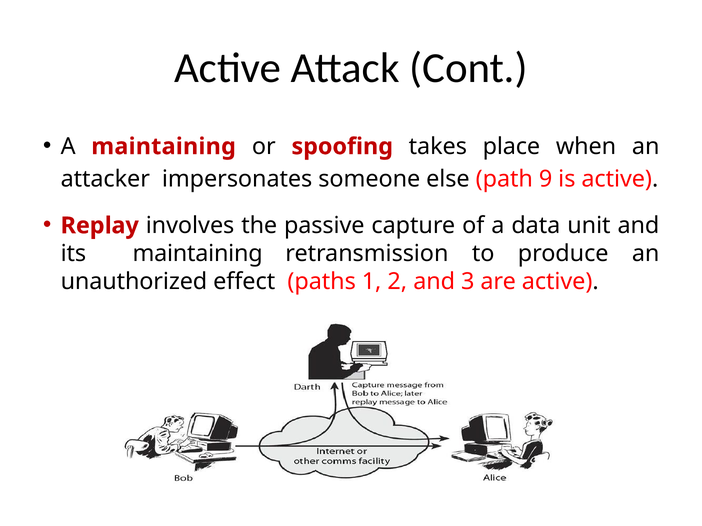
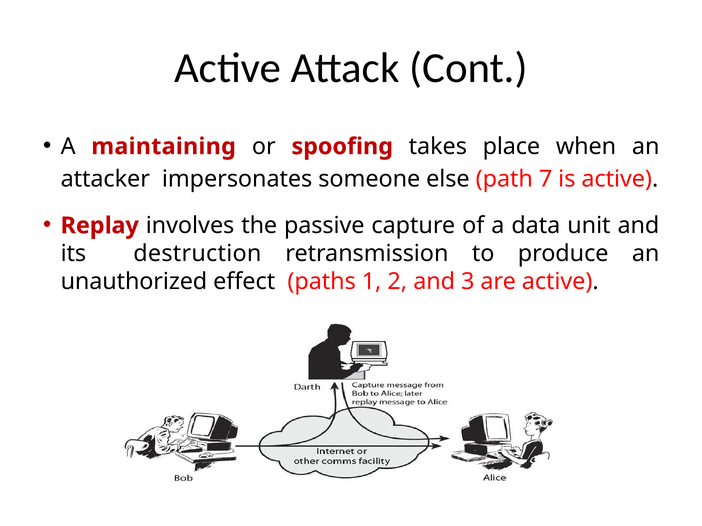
9: 9 -> 7 (546, 179)
its maintaining: maintaining -> destruction (197, 254)
